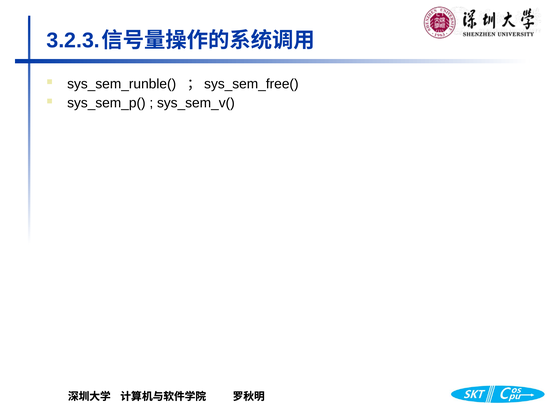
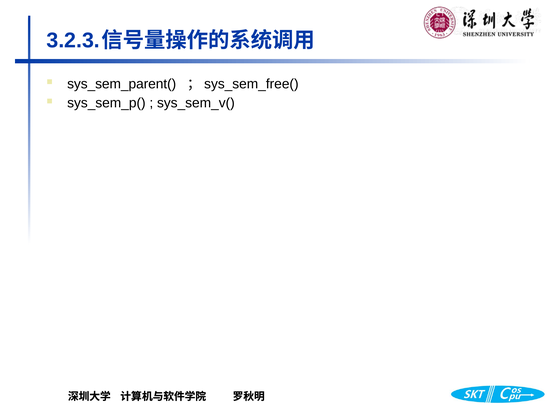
sys_sem_runble(: sys_sem_runble( -> sys_sem_parent( (122, 84)
